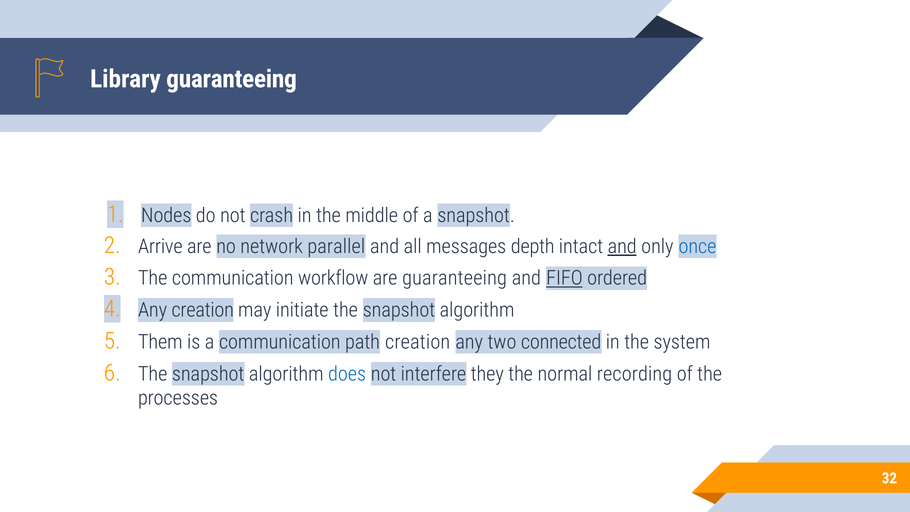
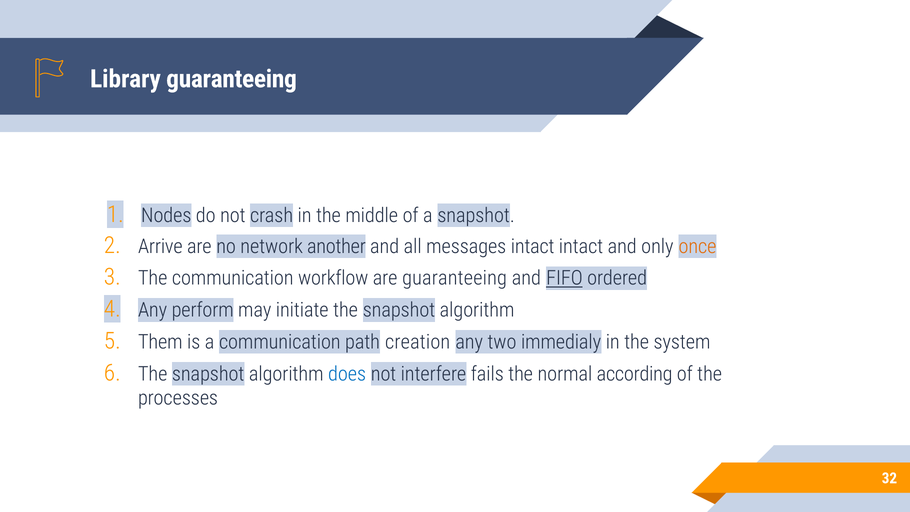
parallel: parallel -> another (336, 246)
messages depth: depth -> intact (533, 246)
and underline: present -> none (622, 246)
once colour: blue -> orange (697, 246)
Any creation: creation -> perform (203, 310)
connected: connected -> immedialy (561, 342)
they: they -> fails (487, 374)
recording: recording -> according (635, 374)
